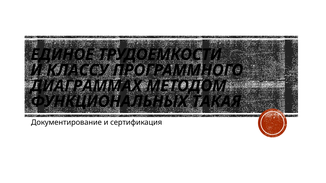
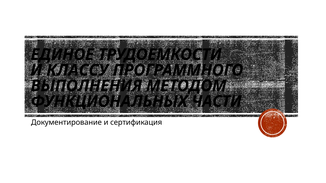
ДИАГРАММАХ: ДИАГРАММАХ -> ВЫПОЛНЕНИЯ (86, 86)
ТАКАЯ: ТАКАЯ -> ЧАСТИ (217, 102)
